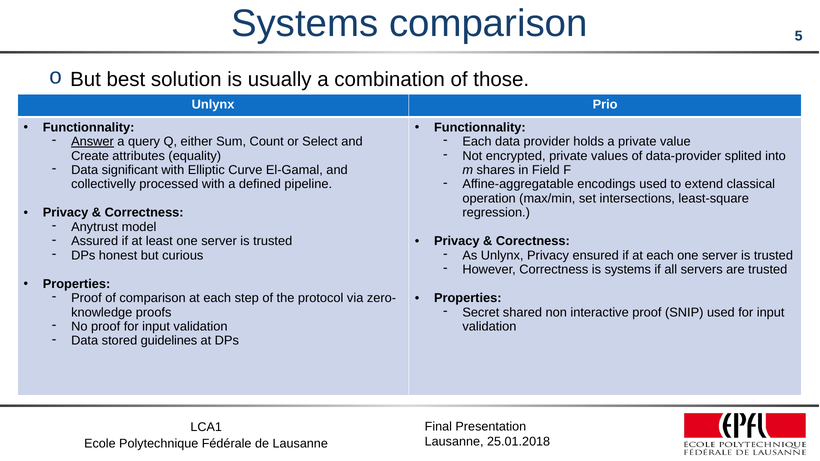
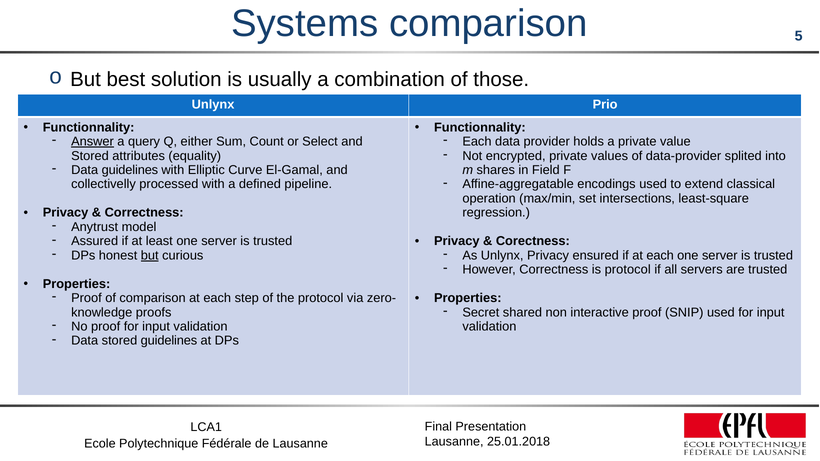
Create: Create -> Stored (90, 156)
Data significant: significant -> guidelines (130, 170)
but underline: none -> present (150, 256)
is systems: systems -> protocol (628, 270)
